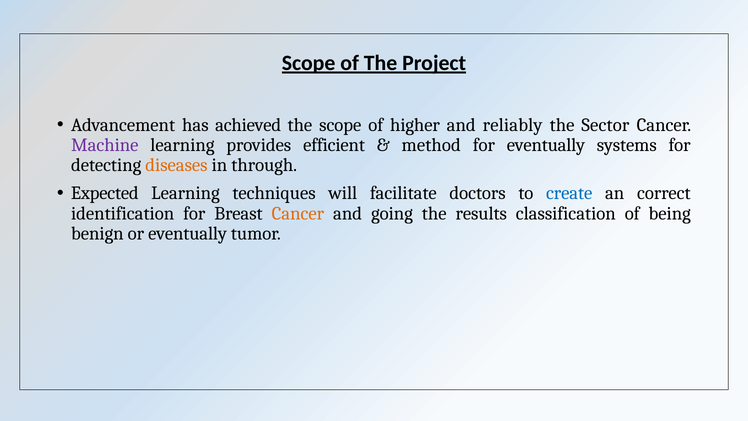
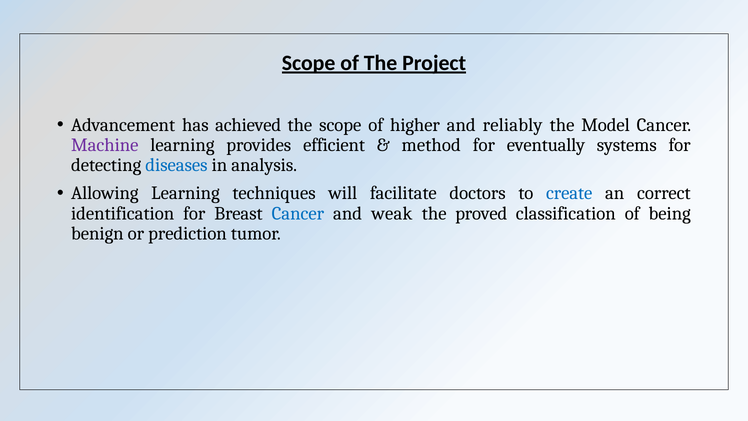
Sector: Sector -> Model (606, 125)
diseases colour: orange -> blue (176, 165)
through: through -> analysis (264, 165)
Expected: Expected -> Allowing (105, 193)
Cancer colour: orange -> blue (298, 213)
going: going -> weak (392, 213)
results: results -> proved (481, 213)
or eventually: eventually -> prediction (187, 234)
